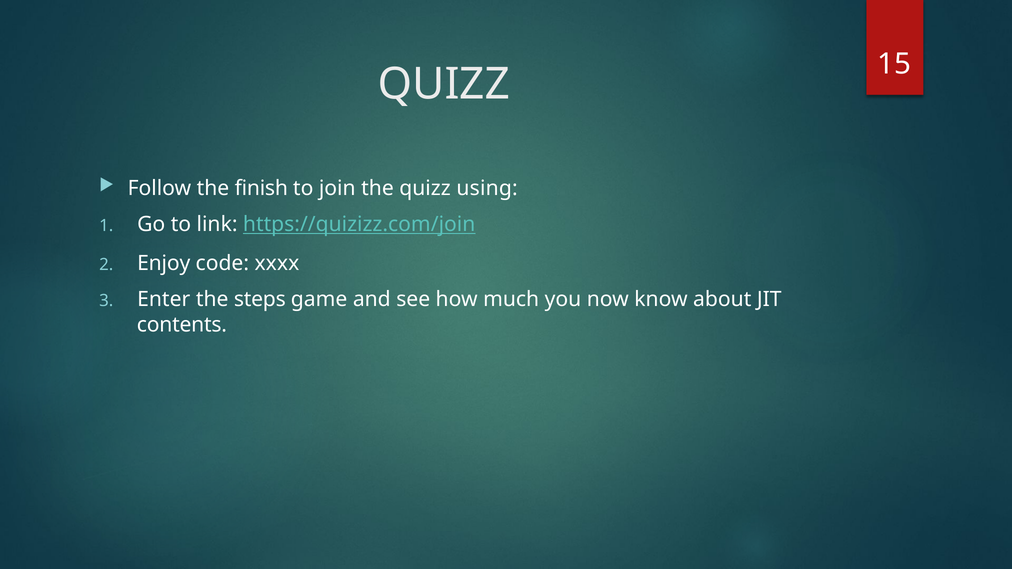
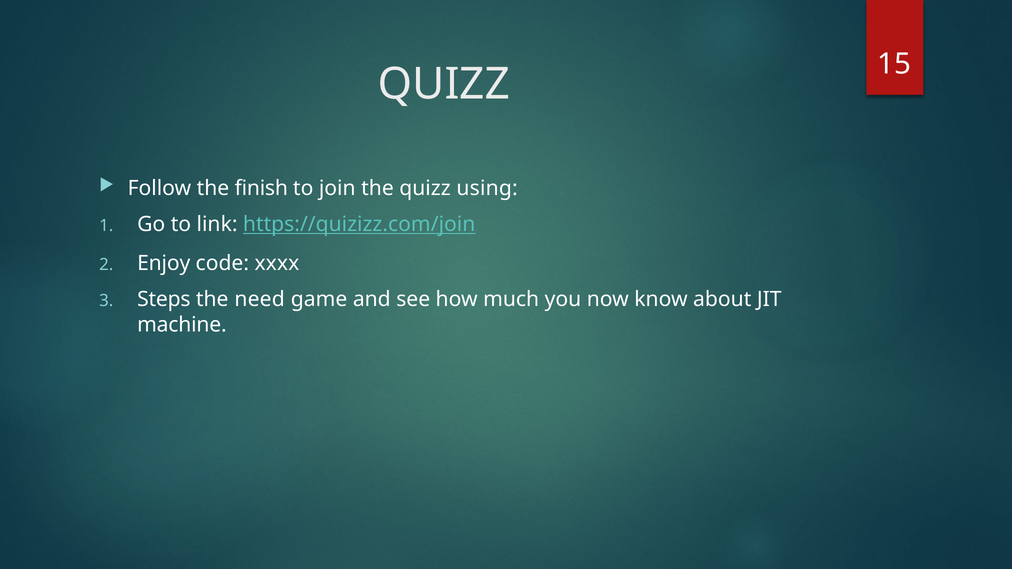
Enter: Enter -> Steps (164, 299)
steps: steps -> need (260, 299)
contents: contents -> machine (182, 325)
